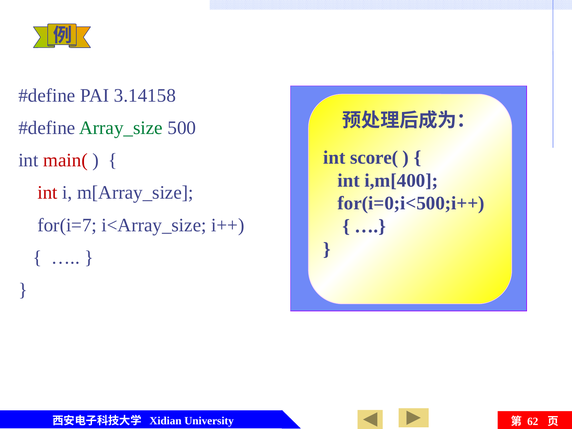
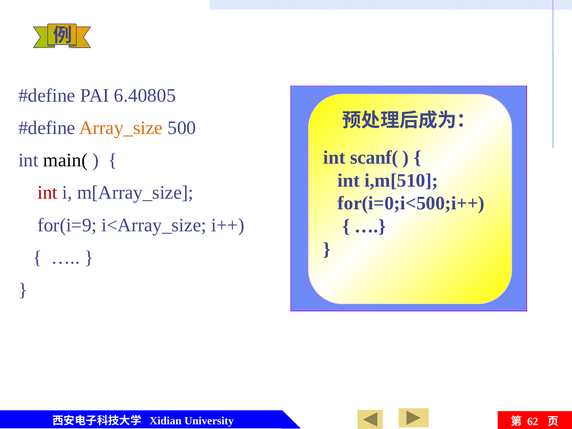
3.14158: 3.14158 -> 6.40805 (145, 95)
Array_size colour: green -> orange (121, 128)
score(: score( -> scanf( (374, 158)
main( colour: red -> black (65, 160)
i,m[400: i,m[400 -> i,m[510 (401, 180)
for(i=7: for(i=7 -> for(i=9 (67, 225)
